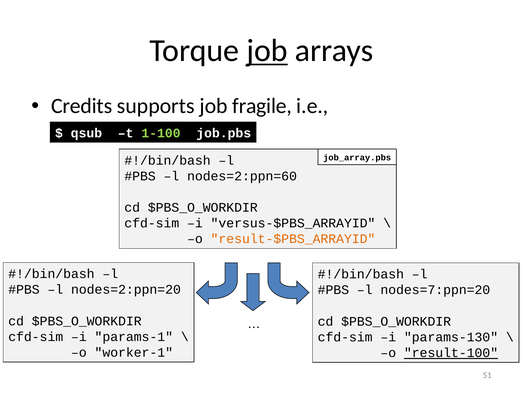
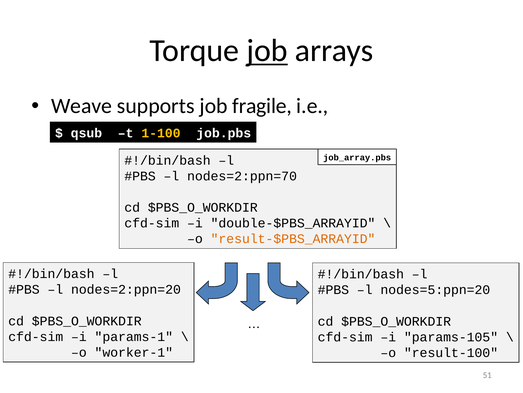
Credits: Credits -> Weave (82, 106)
1-100 colour: light green -> yellow (161, 133)
nodes=2:ppn=60: nodes=2:ppn=60 -> nodes=2:ppn=70 (242, 176)
versus-$PBS_ARRAYID: versus-$PBS_ARRAYID -> double-$PBS_ARRAYID (293, 223)
nodes=7:ppn=20: nodes=7:ppn=20 -> nodes=5:ppn=20 (435, 289)
params-130: params-130 -> params-105 (451, 336)
result-100 underline: present -> none (451, 352)
